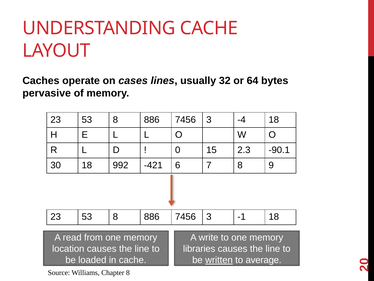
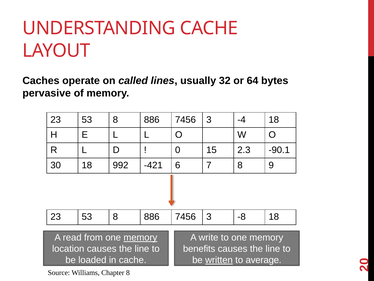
cases: cases -> called (133, 81)
-1: -1 -> -8 (242, 216)
memory underline: none -> present (140, 237)
libraries: libraries -> benefits (199, 248)
